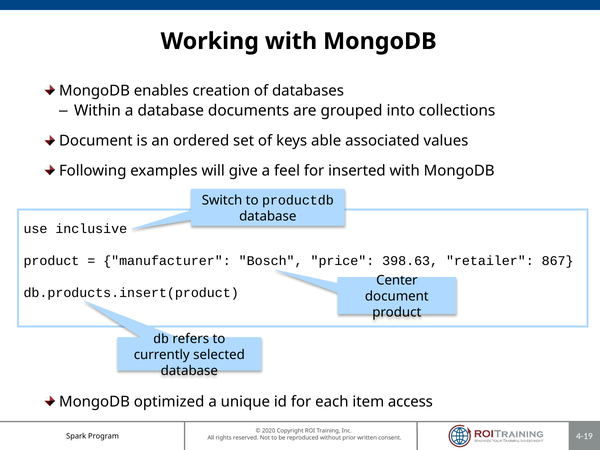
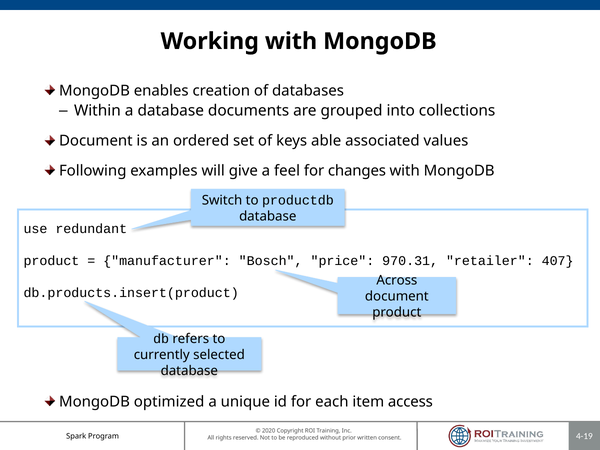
inserted: inserted -> changes (357, 171)
inclusive: inclusive -> redundant (91, 229)
398.63: 398.63 -> 970.31 (410, 261)
867: 867 -> 407 (558, 261)
Center: Center -> Across (397, 281)
